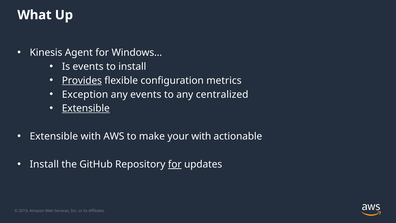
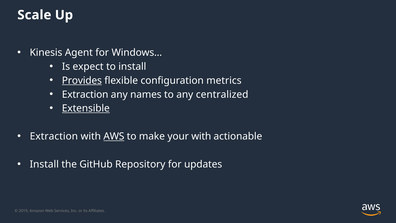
What: What -> Scale (34, 15)
Is events: events -> expect (88, 66)
Exception: Exception -> Extraction (85, 94)
any events: events -> names (146, 94)
Extensible: Extensible -> Extraction (54, 136)
AWS underline: none -> present (114, 136)
for underline: present -> none (175, 164)
